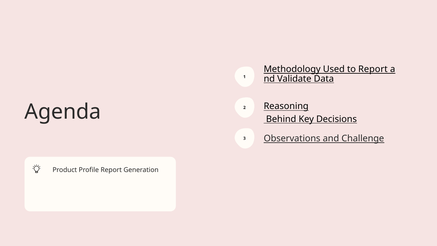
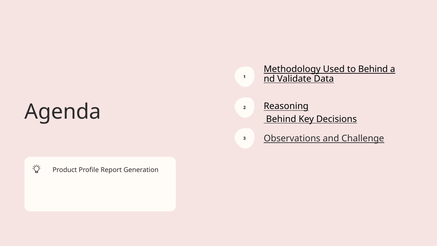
to Report: Report -> Behind (373, 69)
